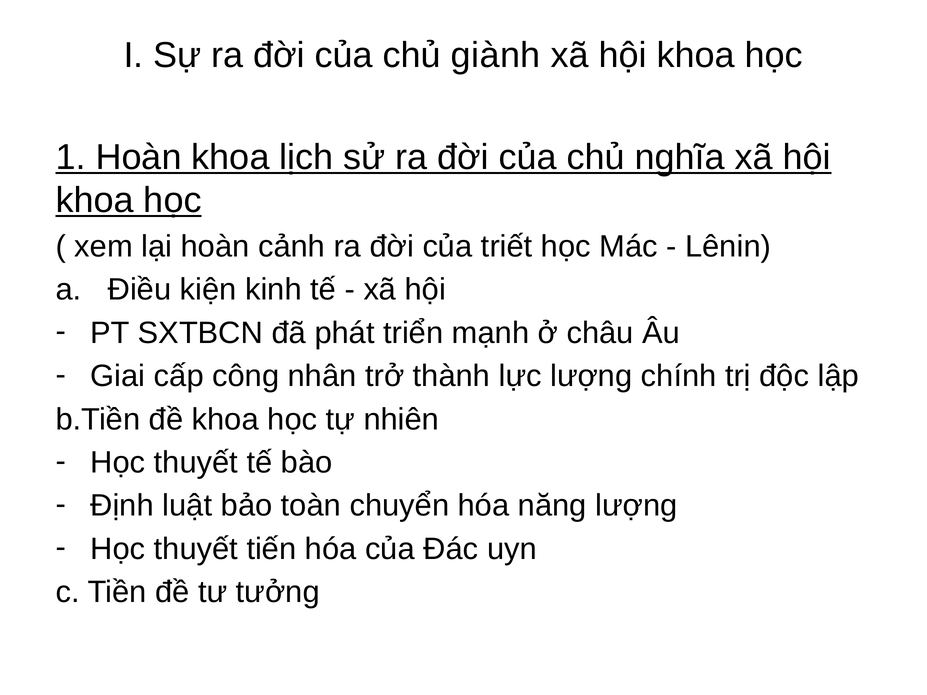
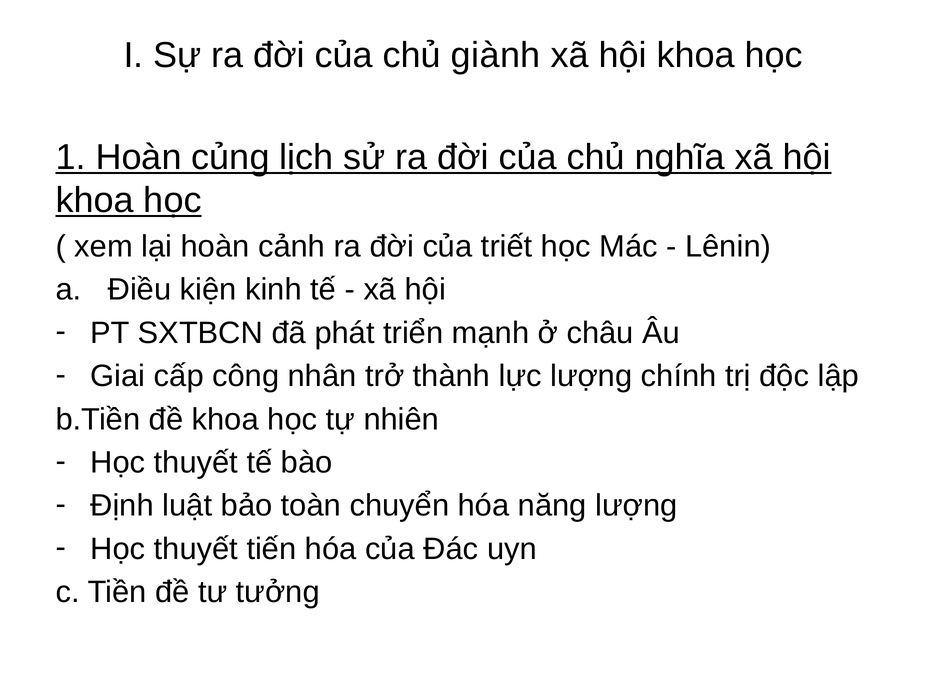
Hoàn khoa: khoa -> củng (231, 157)
